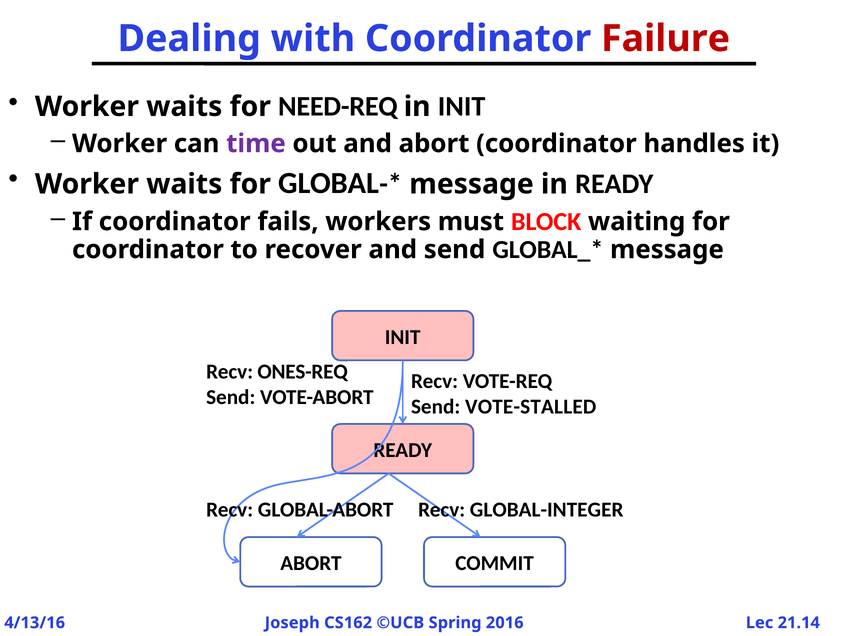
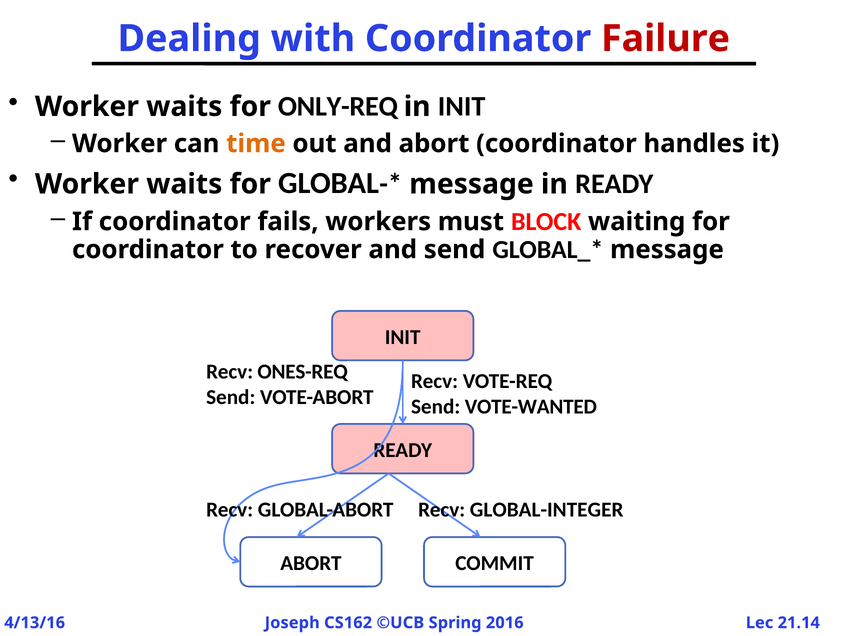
NEED-REQ: NEED-REQ -> ONLY-REQ (338, 107)
time colour: purple -> orange (256, 144)
VOTE-STALLED: VOTE-STALLED -> VOTE-WANTED (531, 407)
